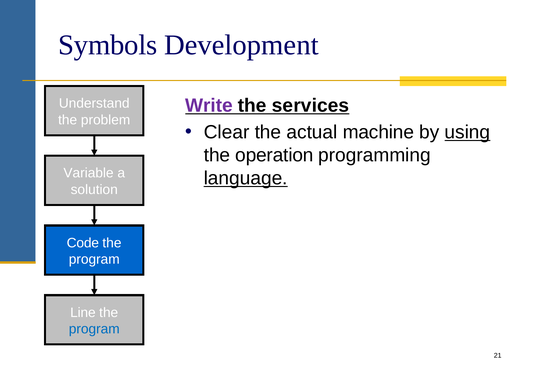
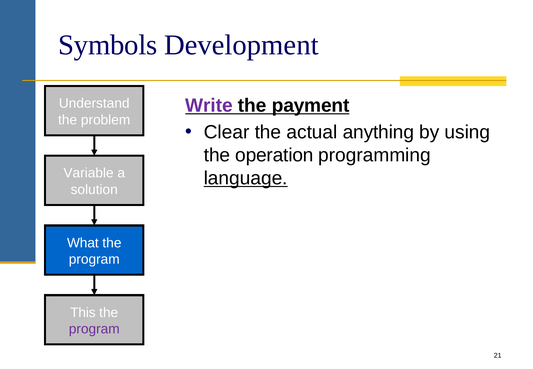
services: services -> payment (311, 105)
machine: machine -> anything (378, 132)
using underline: present -> none (467, 132)
Code: Code -> What (83, 243)
Line: Line -> This (83, 313)
program colour: blue -> purple (94, 329)
